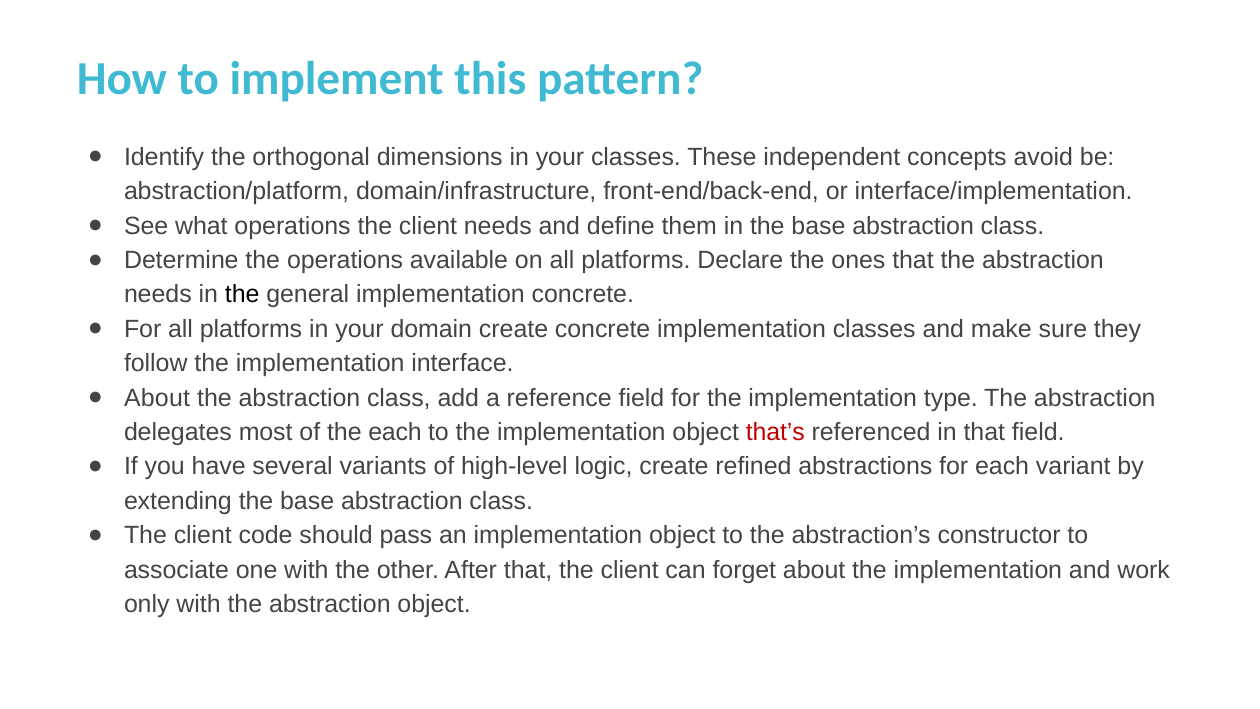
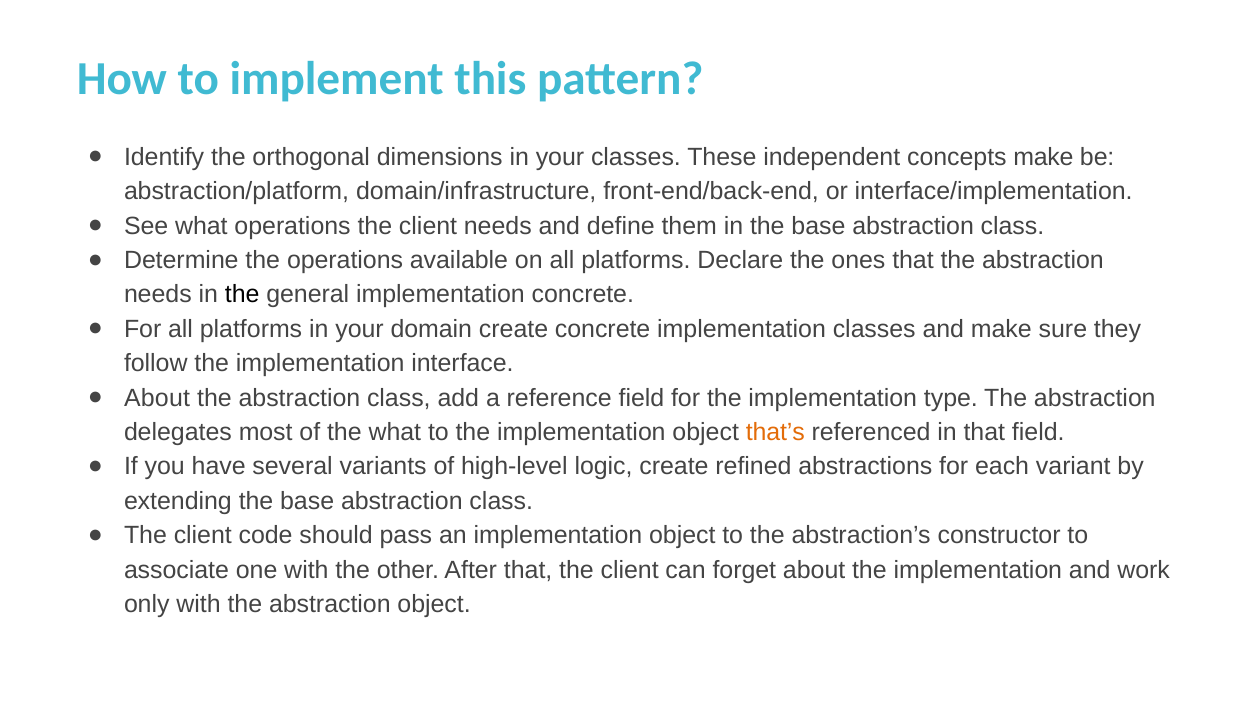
concepts avoid: avoid -> make (1043, 157)
the each: each -> what (395, 432)
that’s colour: red -> orange (775, 432)
